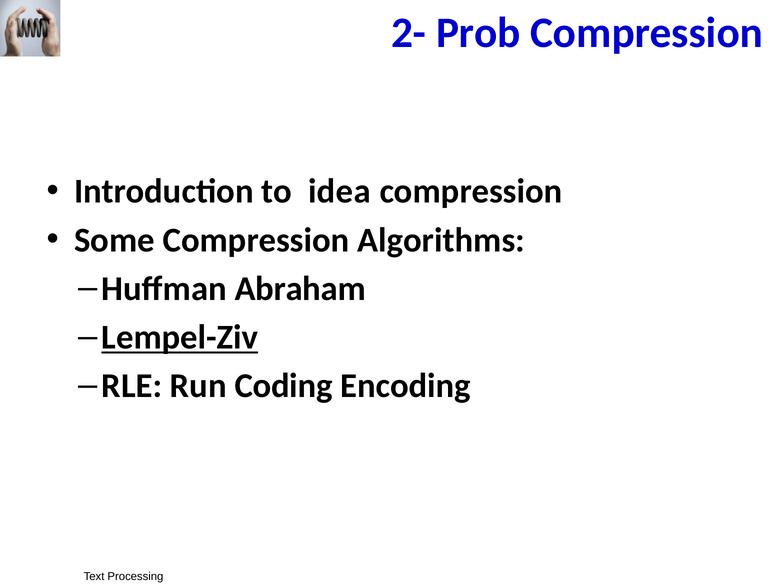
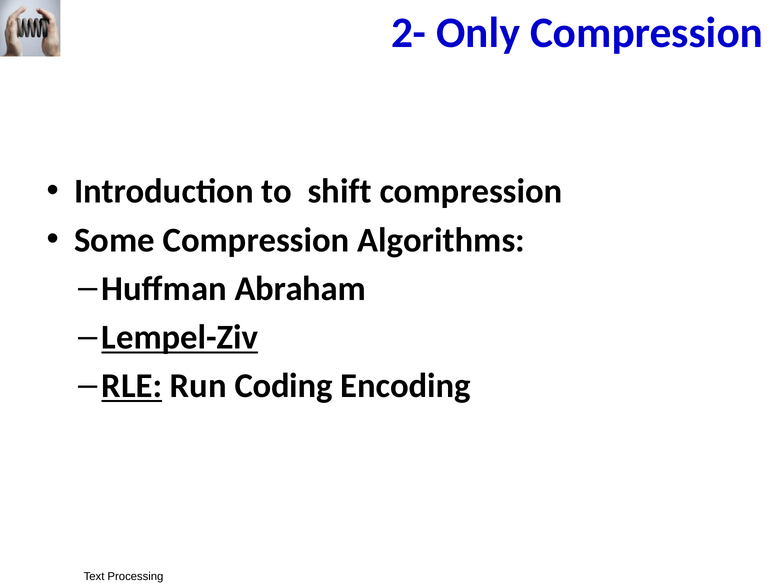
Prob: Prob -> Only (478, 33)
idea: idea -> shift (340, 191)
RLE underline: none -> present (132, 386)
